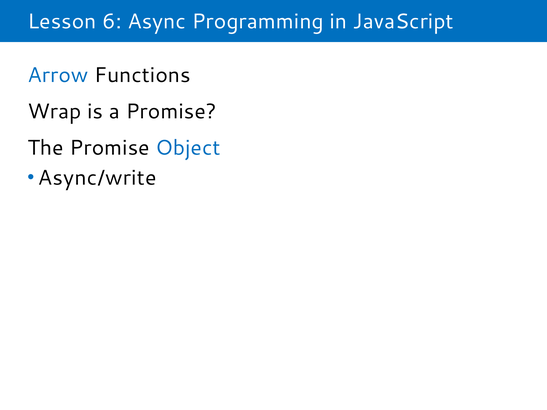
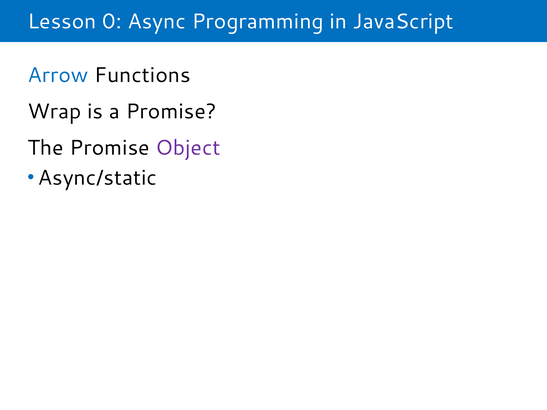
6: 6 -> 0 (112, 22)
Object colour: blue -> purple (188, 148)
Async/write: Async/write -> Async/static (97, 178)
